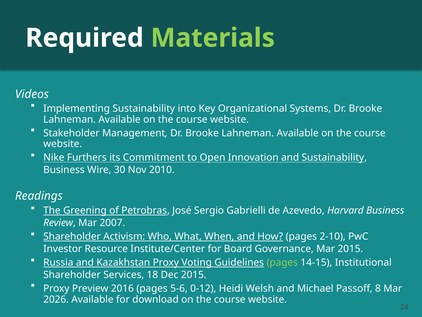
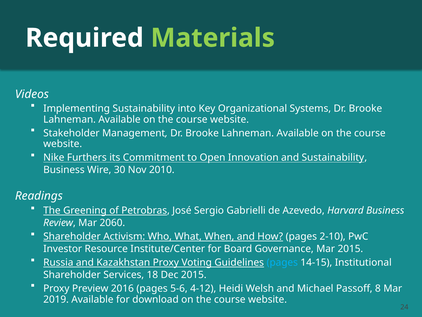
2007: 2007 -> 2060 (112, 222)
pages colour: light green -> light blue (282, 262)
0-12: 0-12 -> 4-12 (203, 288)
2026: 2026 -> 2019 (56, 299)
